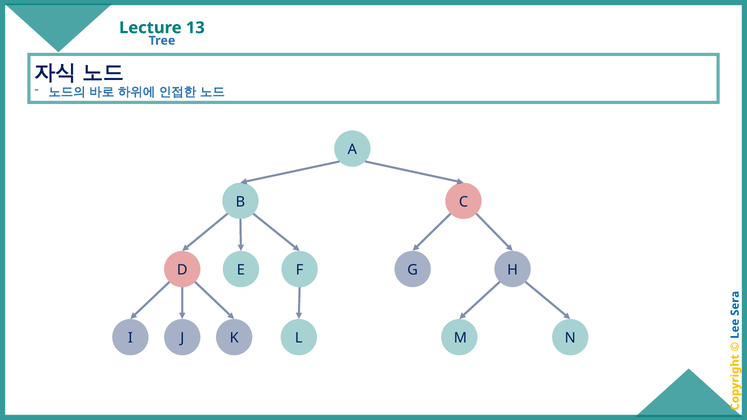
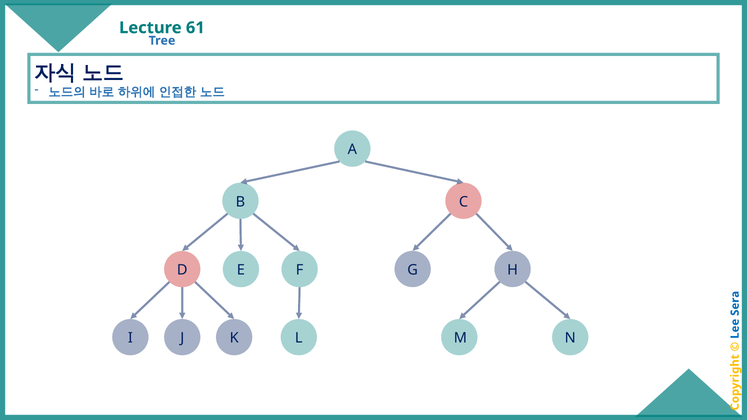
13: 13 -> 61 (195, 28)
